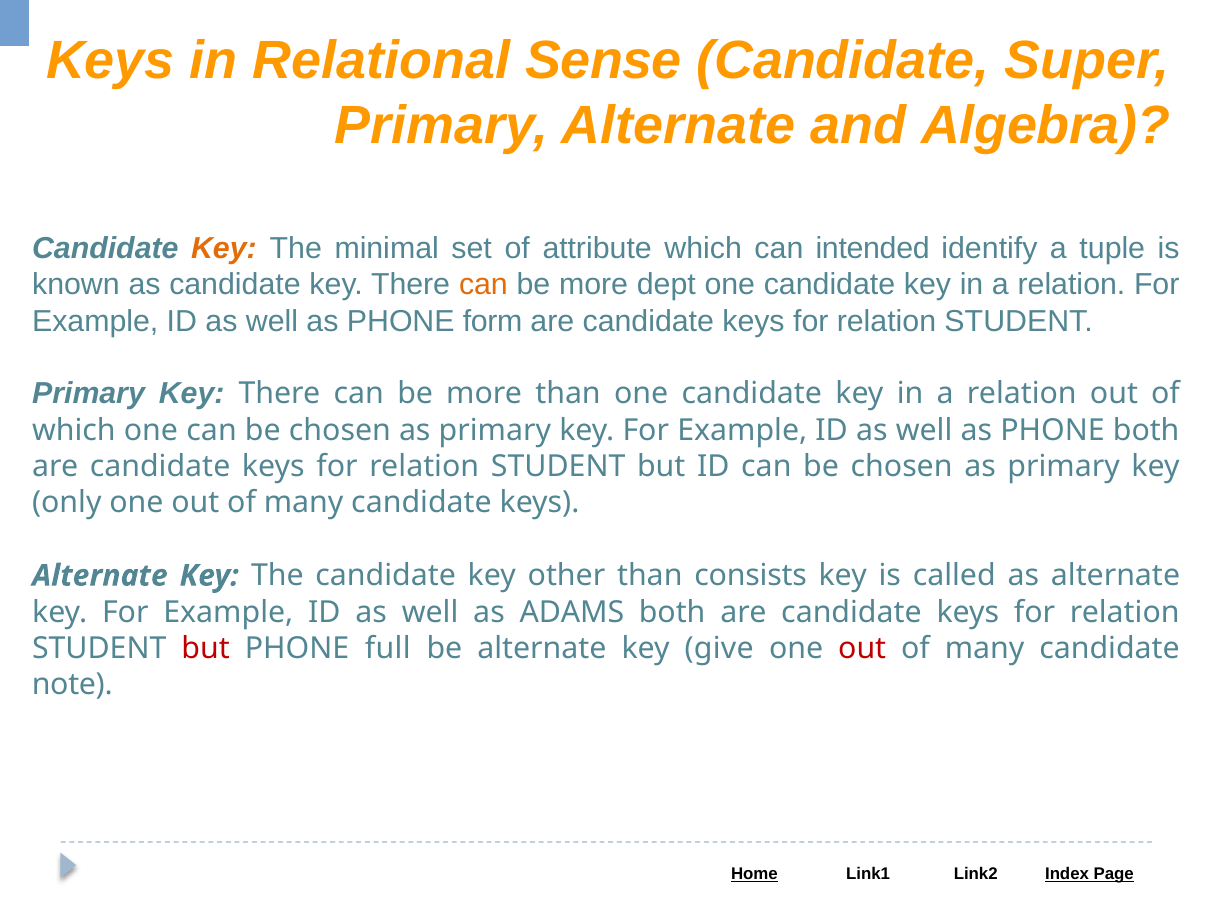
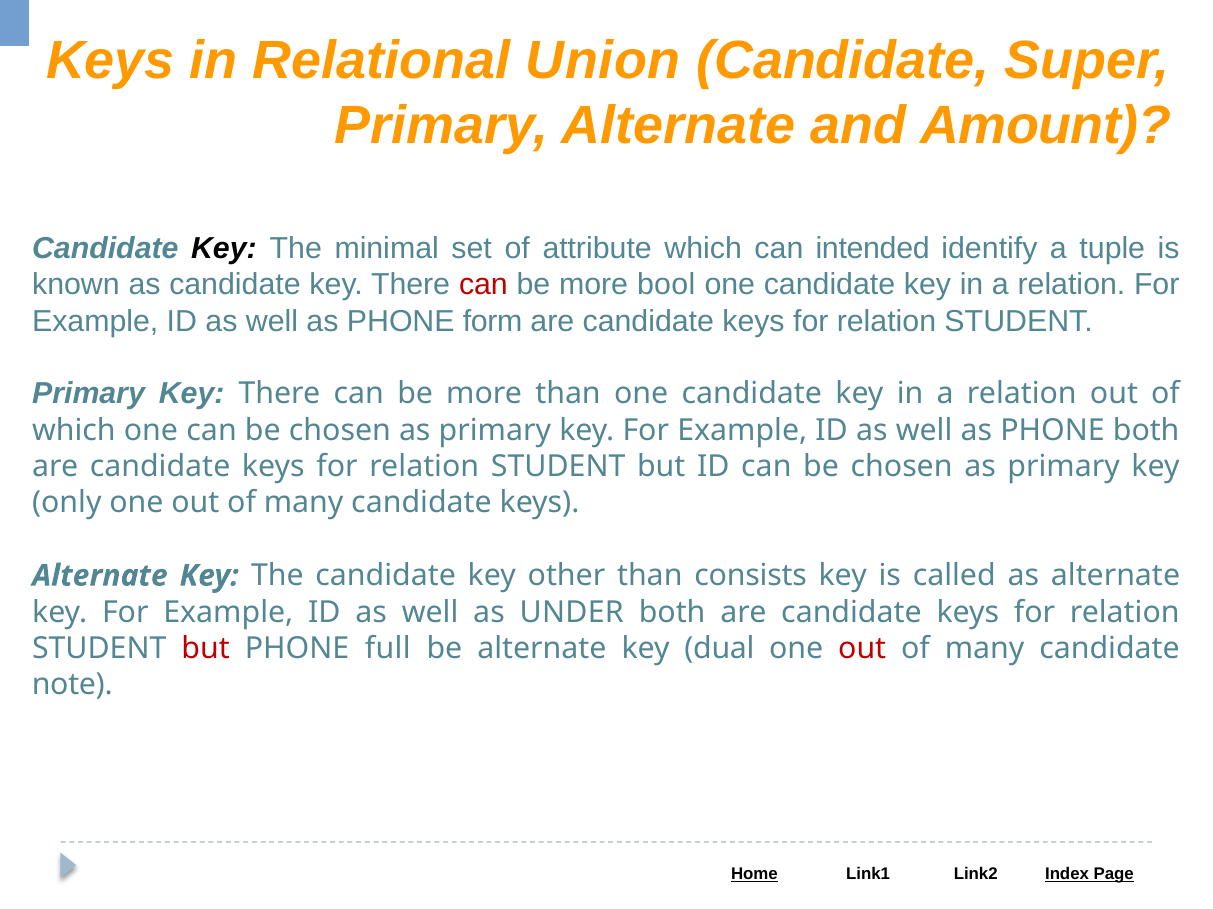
Sense: Sense -> Union (603, 61)
Algebra: Algebra -> Amount (1046, 126)
Key colour: orange -> black (224, 249)
can colour: orange -> red (483, 285)
dept: dept -> bool (666, 285)
ADAMS: ADAMS -> UNDER (572, 613)
give: give -> dual (719, 649)
